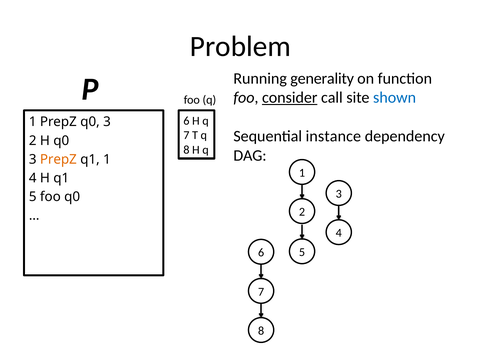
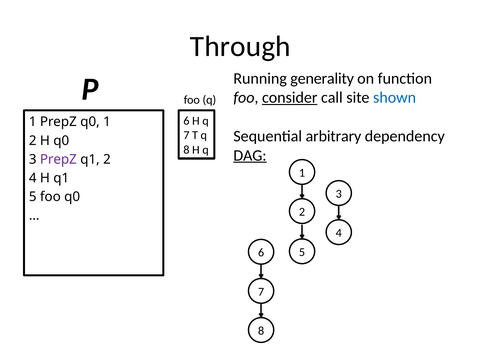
Problem: Problem -> Through (240, 47)
PrepZ q0 3: 3 -> 1 (107, 122)
instance: instance -> arbitrary (333, 136)
DAG underline: none -> present (250, 155)
PrepZ colour: orange -> purple (58, 159)
q1 1: 1 -> 2 (107, 159)
